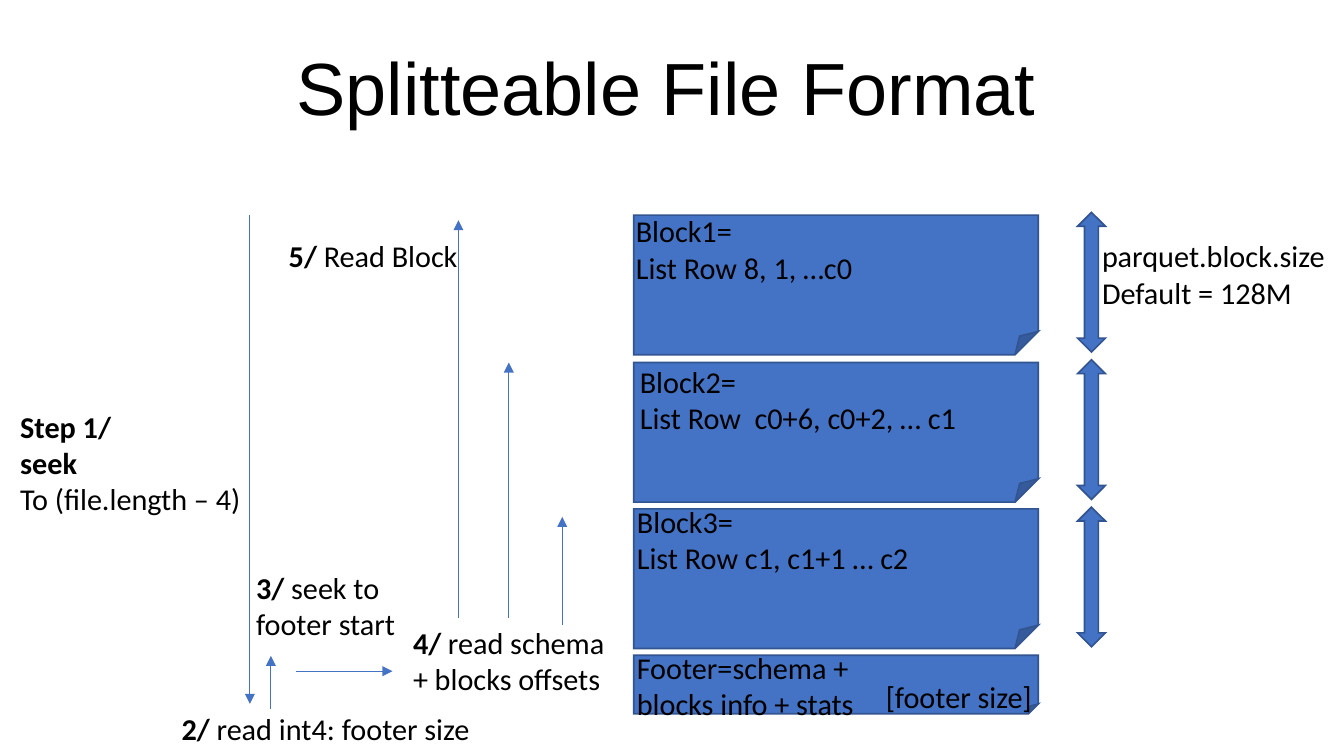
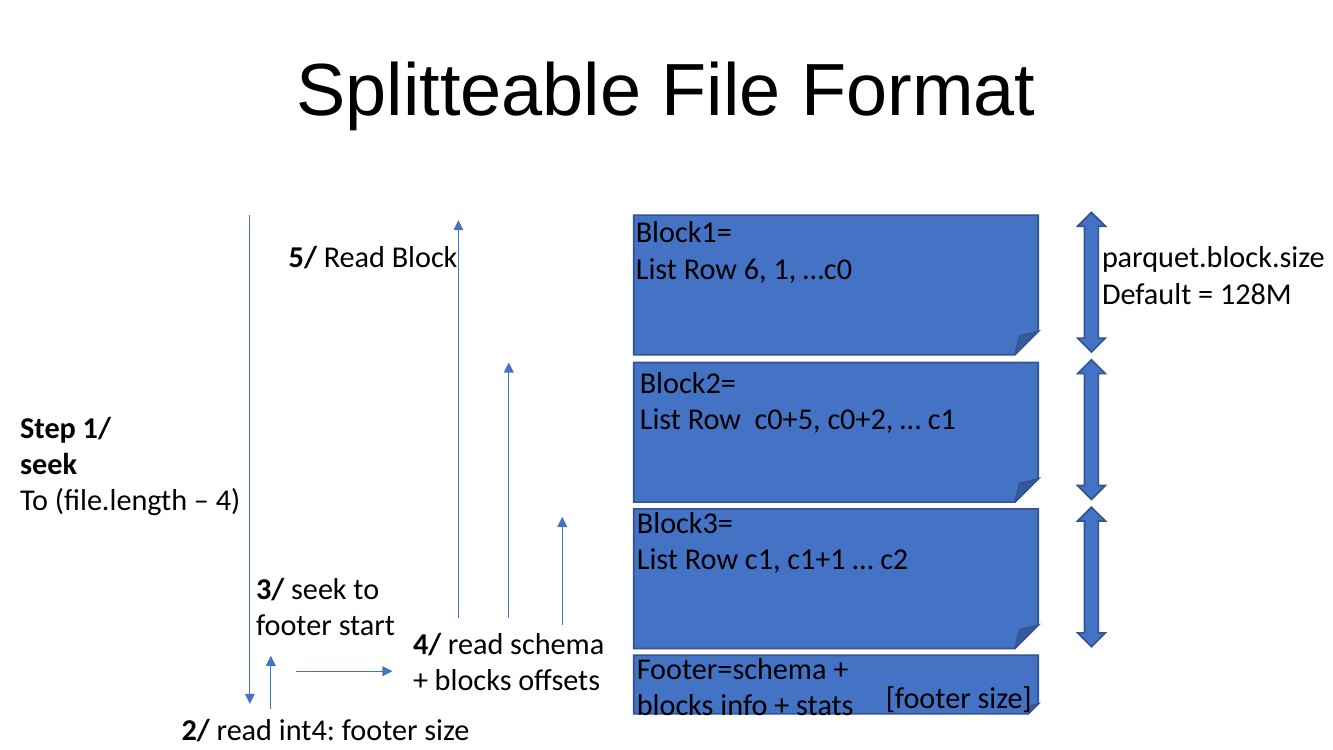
8: 8 -> 6 (755, 269)
c0+6: c0+6 -> c0+5 (788, 420)
